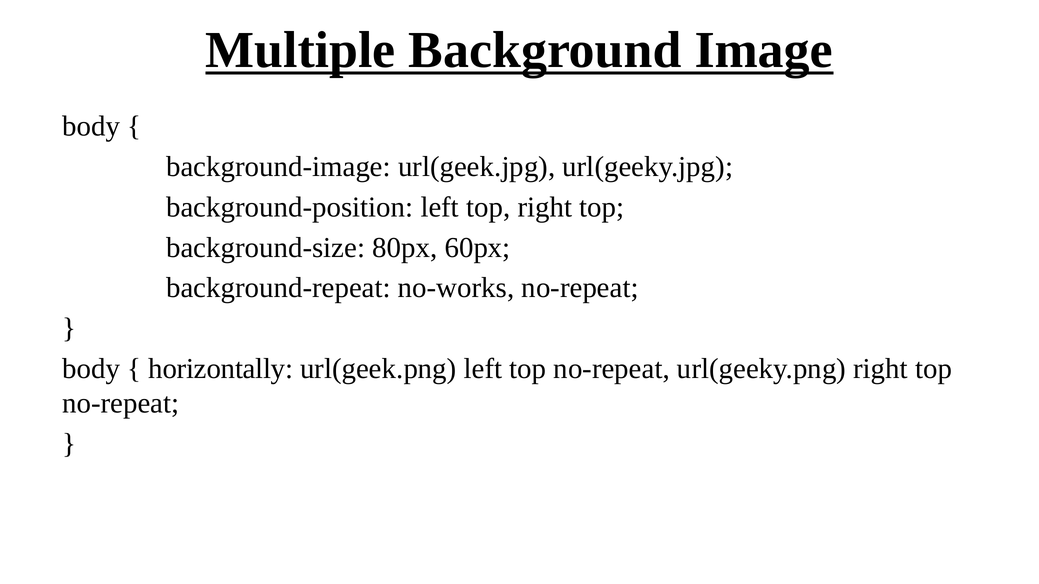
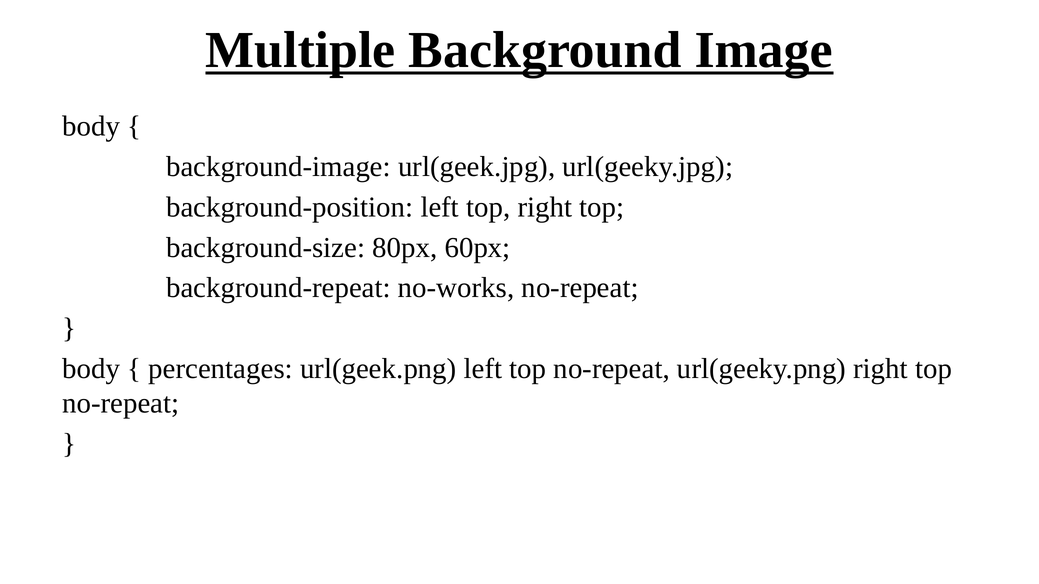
horizontally: horizontally -> percentages (221, 369)
